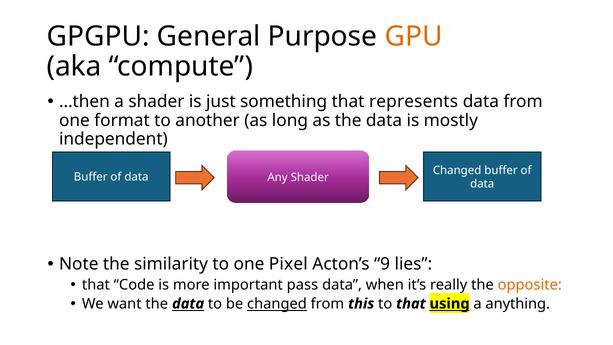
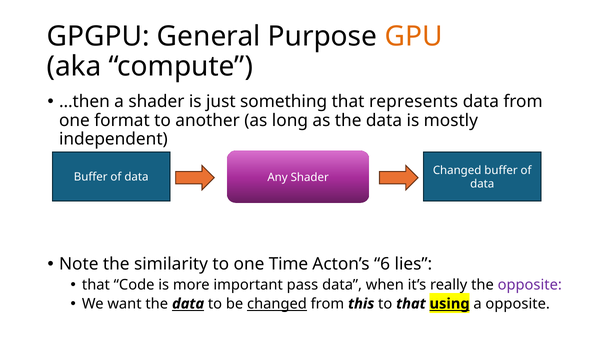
Pixel: Pixel -> Time (288, 264)
9: 9 -> 6 (382, 264)
opposite colour: orange -> purple (530, 285)
a anything: anything -> opposite (518, 304)
